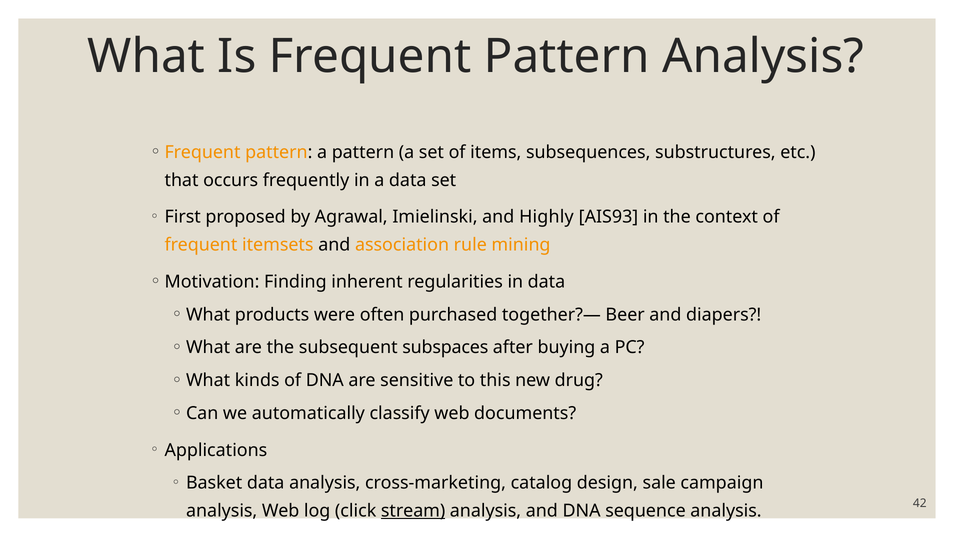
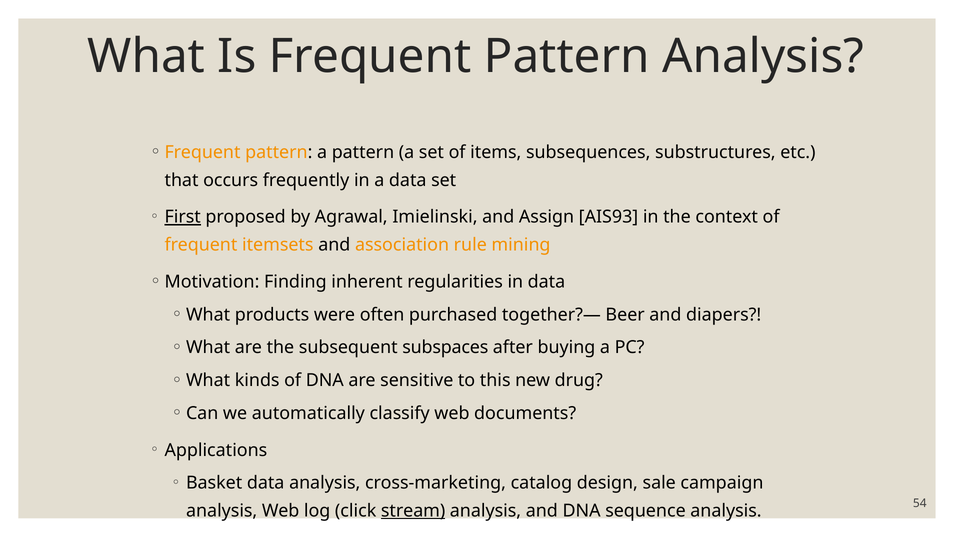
First underline: none -> present (183, 217)
Highly: Highly -> Assign (547, 217)
42: 42 -> 54 (920, 503)
